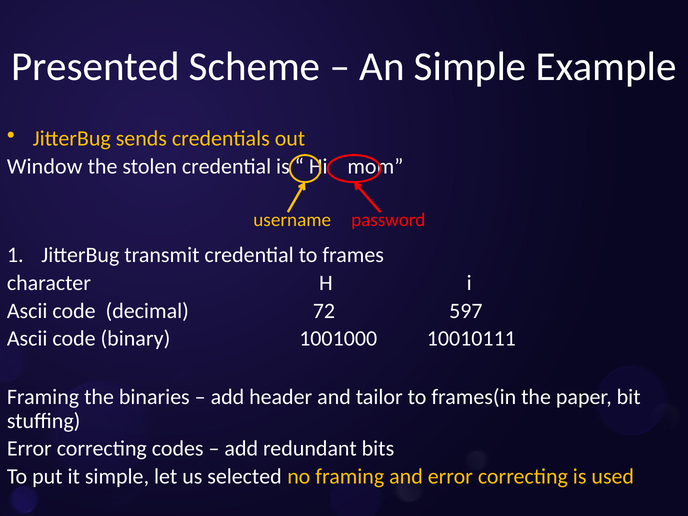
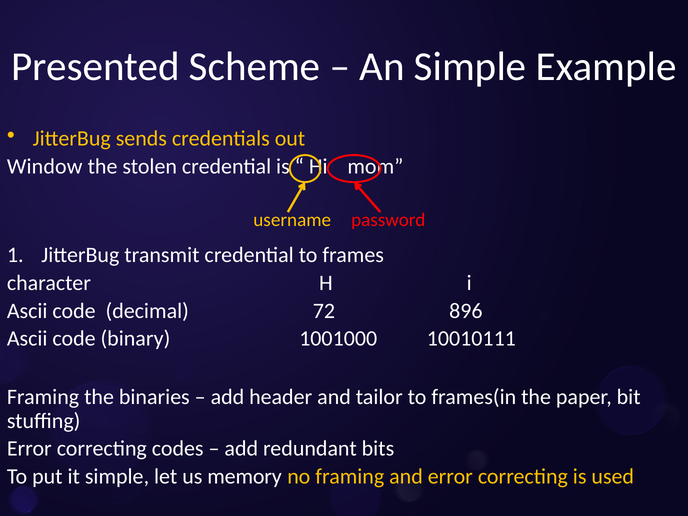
597: 597 -> 896 (466, 311)
selected: selected -> memory (245, 476)
